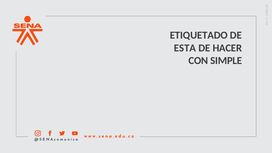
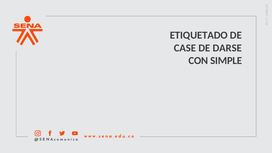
ESTA: ESTA -> CASE (185, 48)
HACER: HACER -> DARSE (227, 48)
